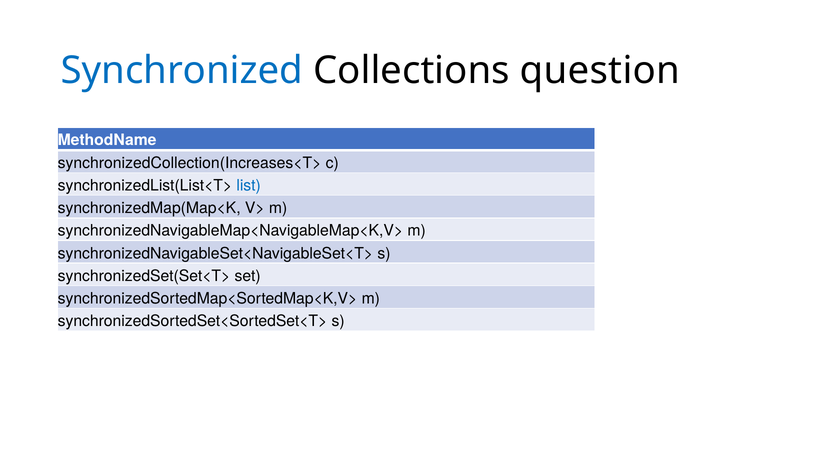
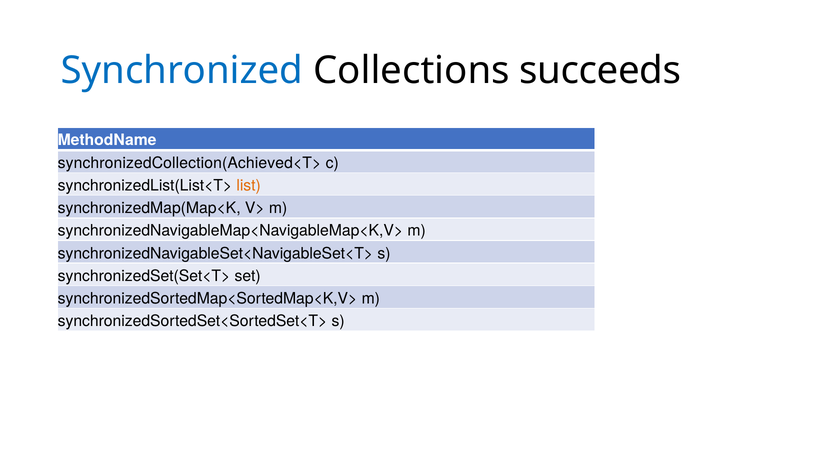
question: question -> succeeds (600, 70)
synchronizedCollection(Increases<T>: synchronizedCollection(Increases<T> -> synchronizedCollection(Achieved<T> (189, 163)
list colour: blue -> orange (249, 186)
